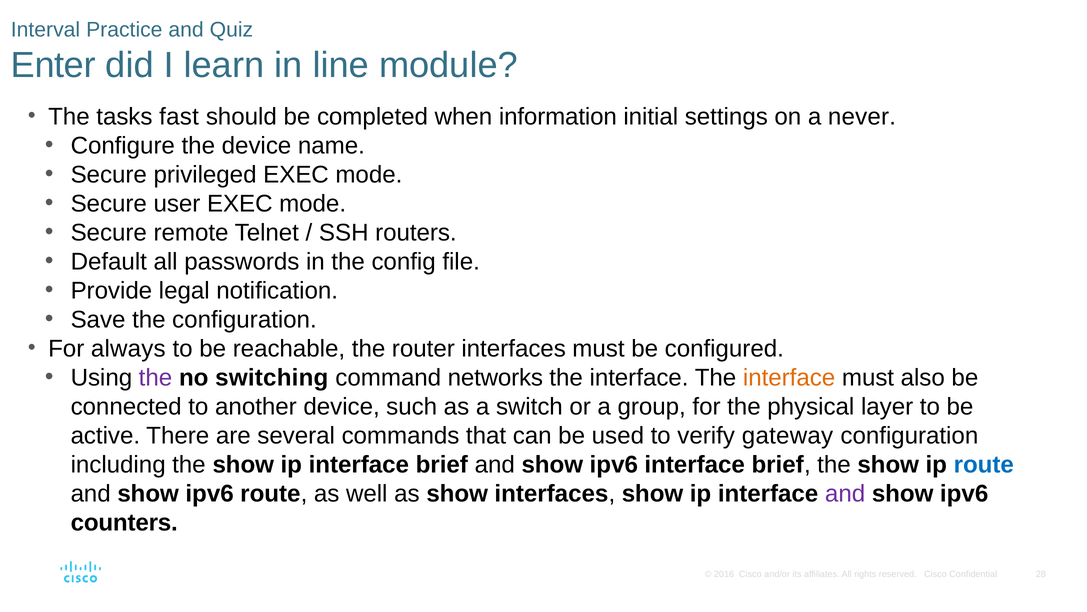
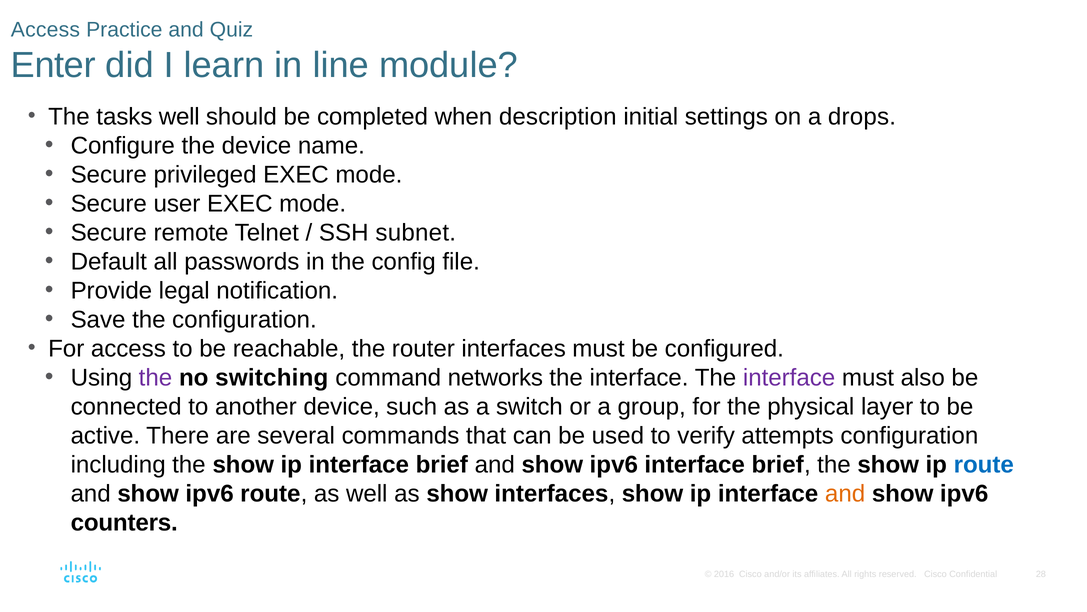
Interval: Interval -> Access (45, 30)
tasks fast: fast -> well (179, 117)
information: information -> description (558, 117)
never: never -> drops (862, 117)
routers: routers -> subnet (416, 232)
For always: always -> access (128, 348)
interface colour: orange -> purple (789, 377)
gateway: gateway -> attempts (788, 435)
and colour: purple -> orange (845, 493)
